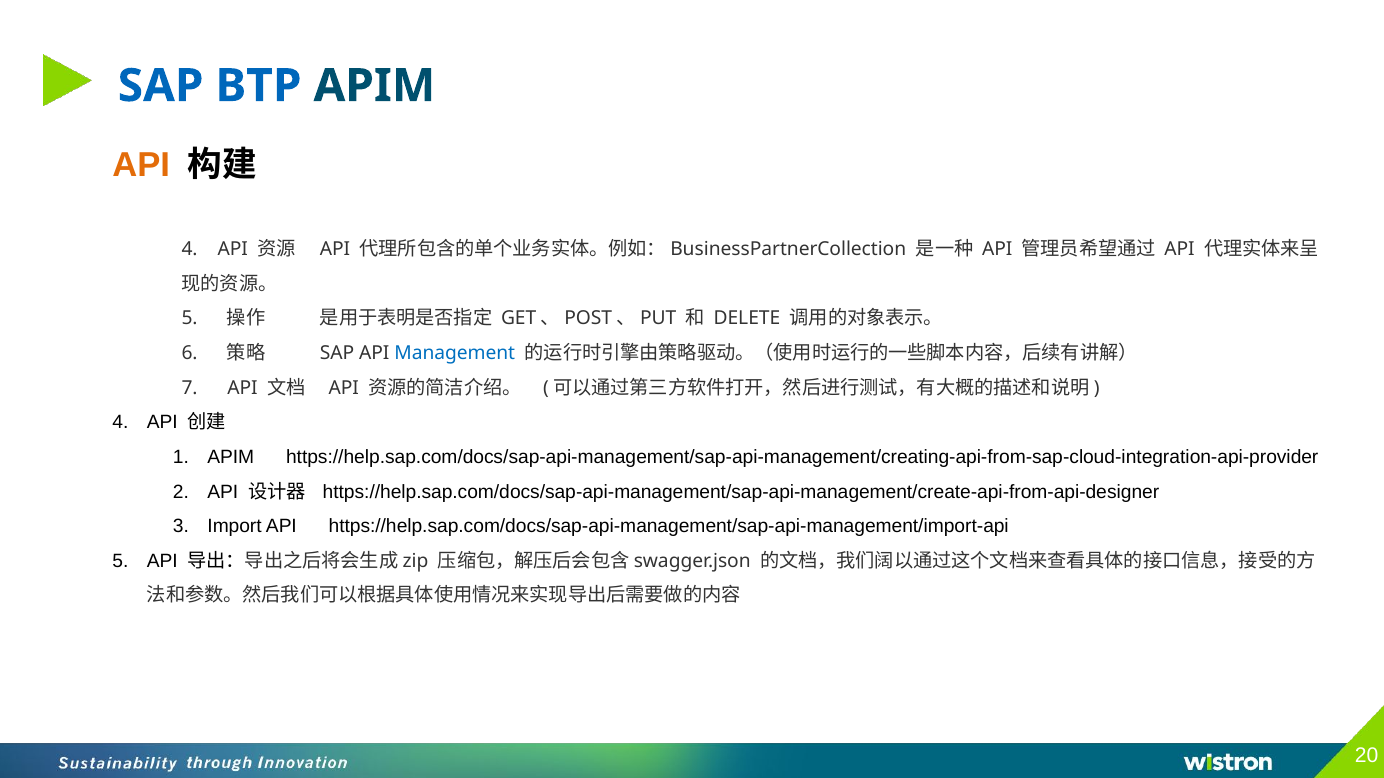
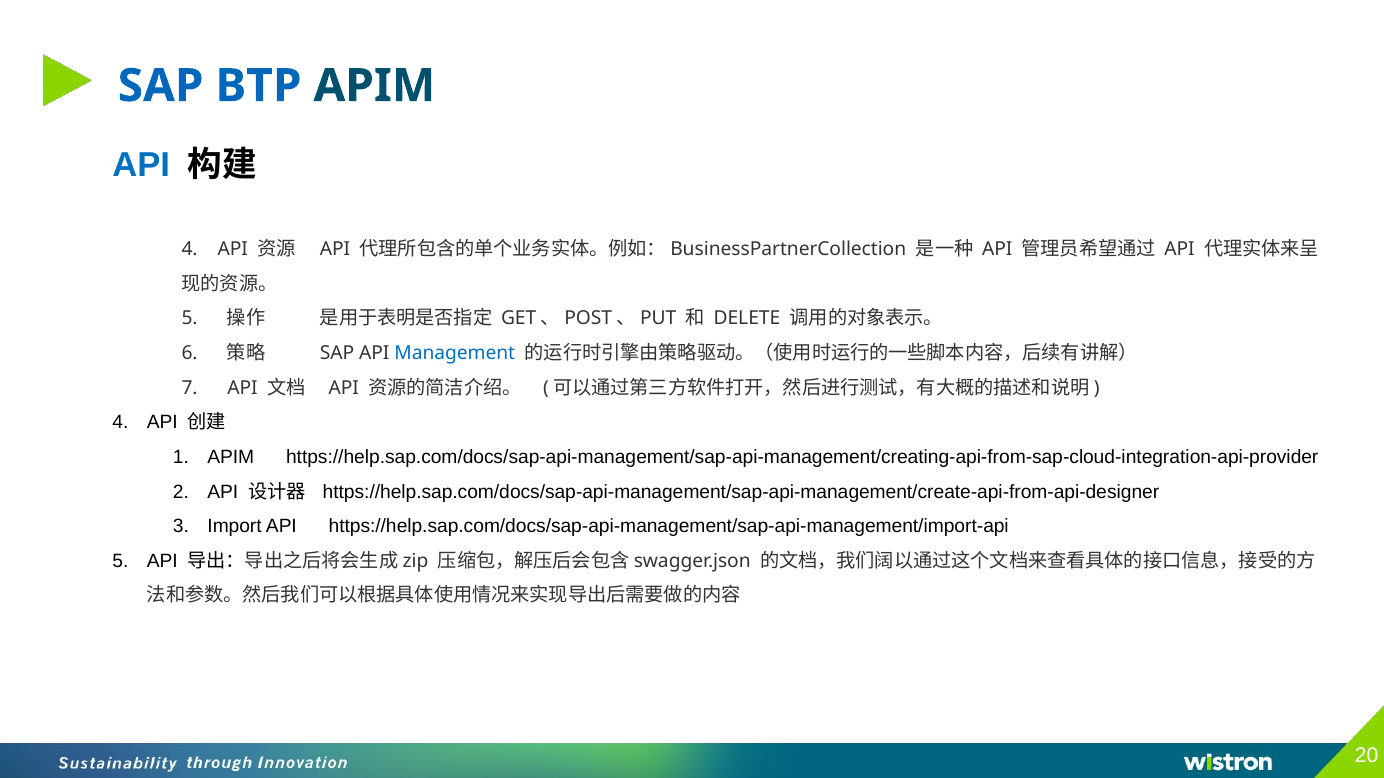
API colour: orange -> blue (141, 165)
